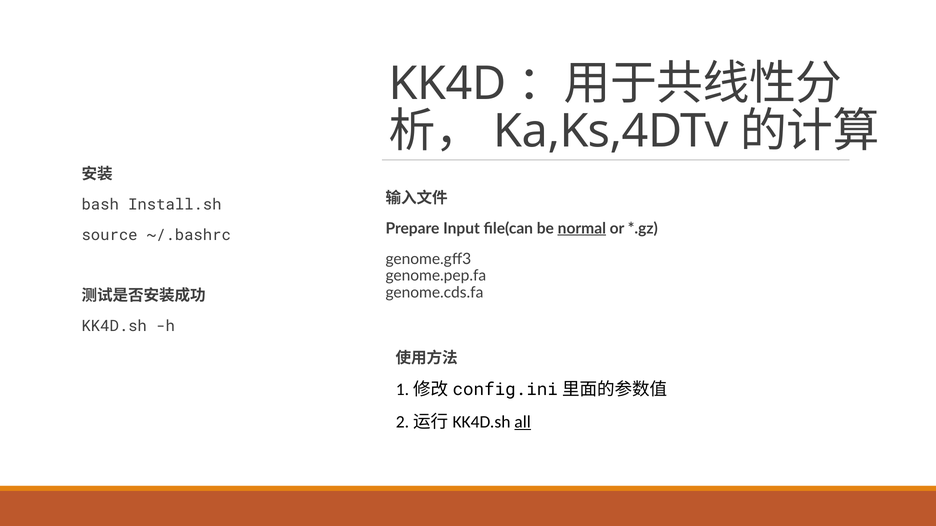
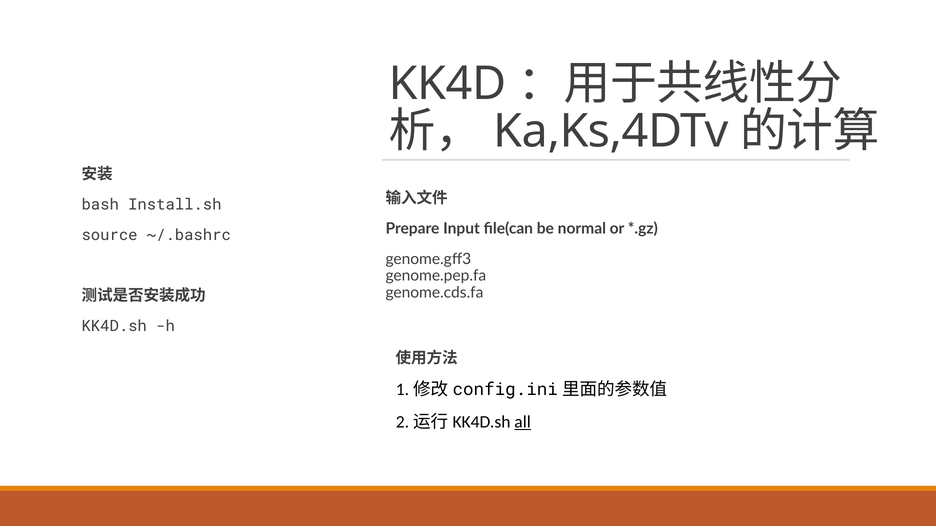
normal underline: present -> none (582, 229)
